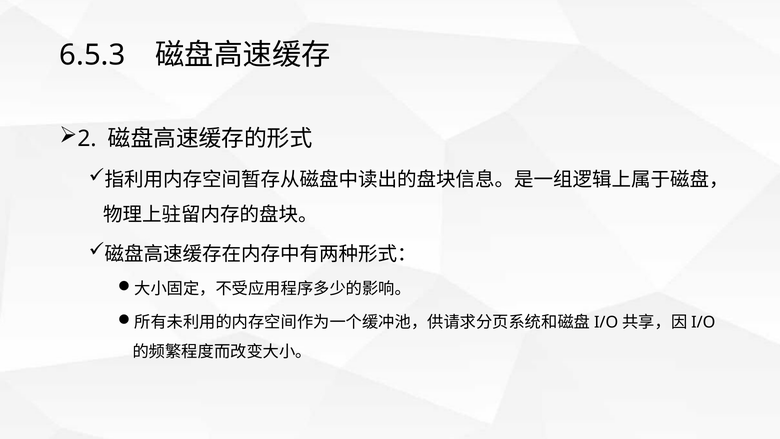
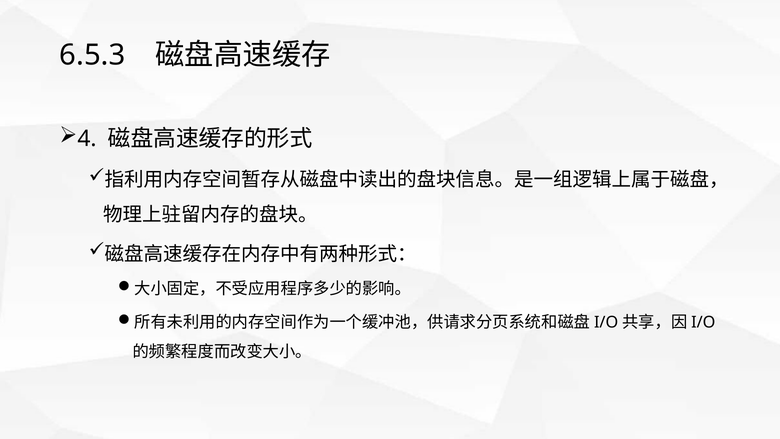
2: 2 -> 4 (87, 139)
